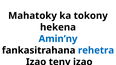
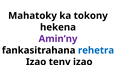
Amin’ny colour: blue -> purple (58, 39)
